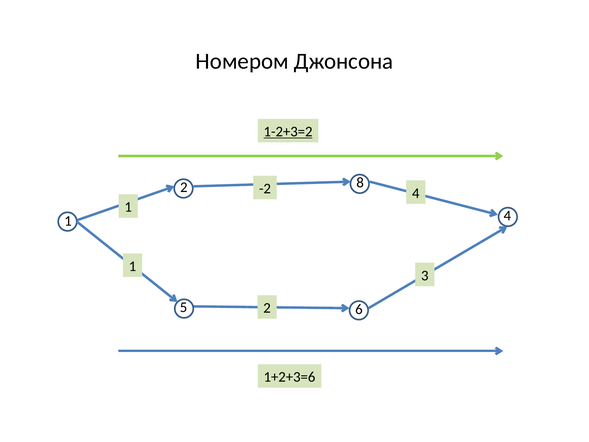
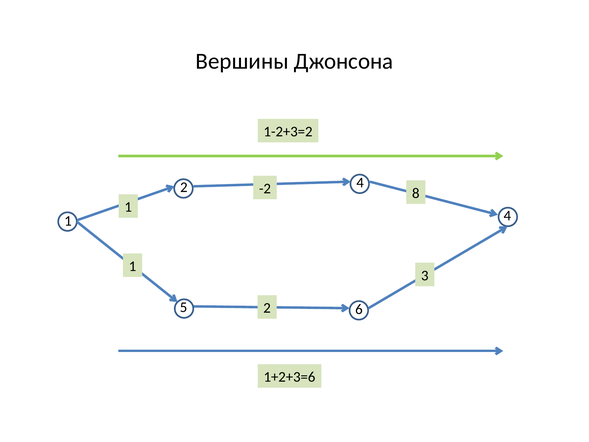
Номером: Номером -> Вершины (242, 61)
1-2+3=2 underline: present -> none (288, 132)
2 8: 8 -> 4 (360, 183)
-2 4: 4 -> 8 (416, 193)
